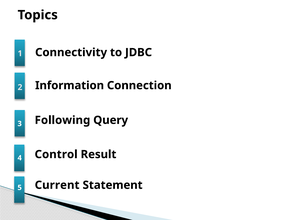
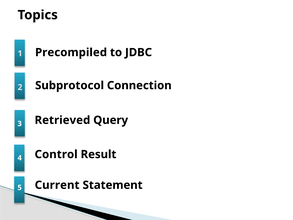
Connectivity: Connectivity -> Precompiled (71, 52)
Information: Information -> Subprotocol (70, 85)
Following: Following -> Retrieved (62, 120)
